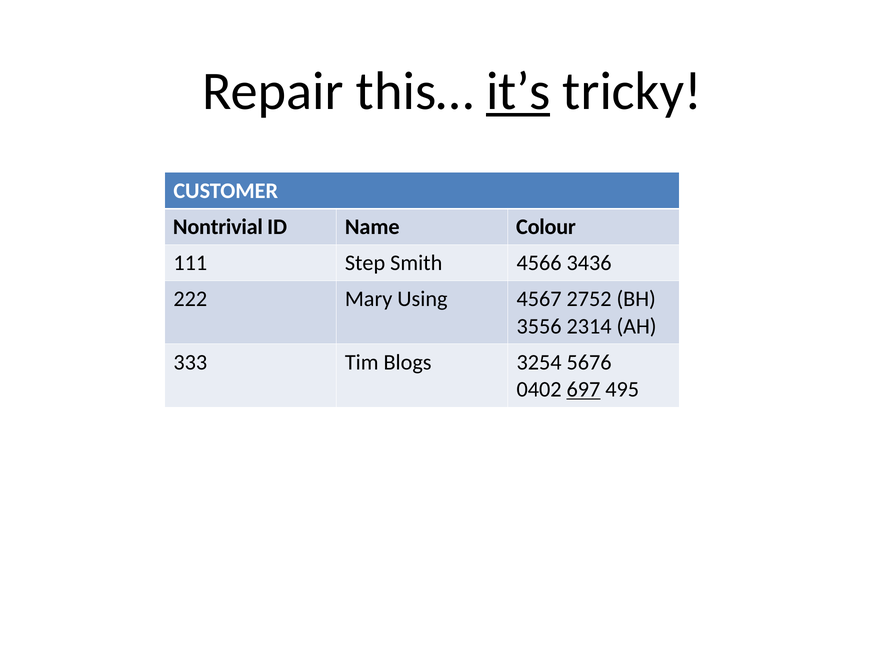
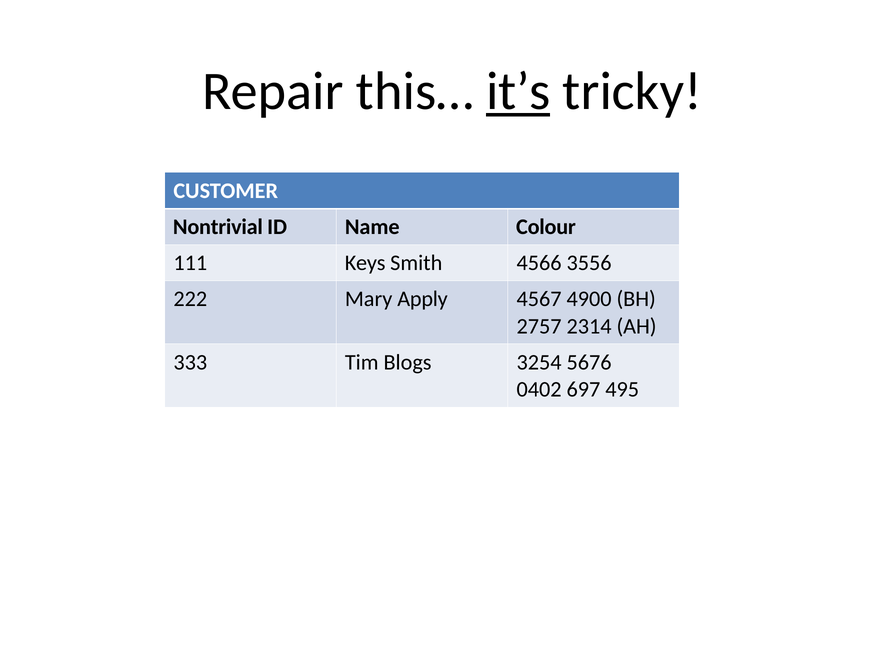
Step: Step -> Keys (365, 263)
3436: 3436 -> 3556 (589, 263)
Using: Using -> Apply (423, 299)
2752: 2752 -> 4900 (589, 299)
3556: 3556 -> 2757 (539, 326)
697 underline: present -> none (583, 389)
